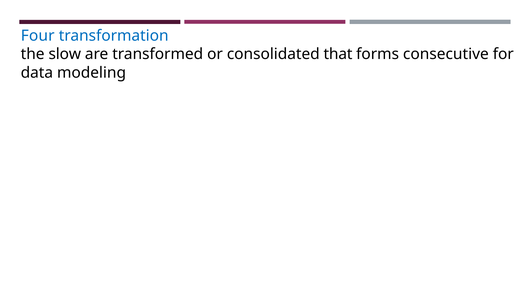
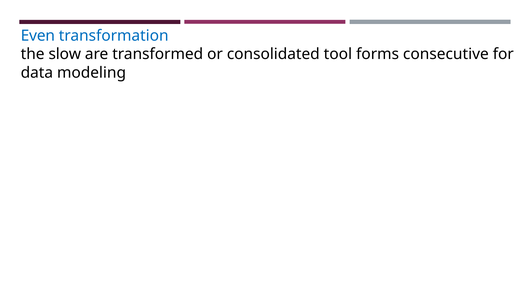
Four: Four -> Even (38, 36)
that: that -> tool (338, 54)
